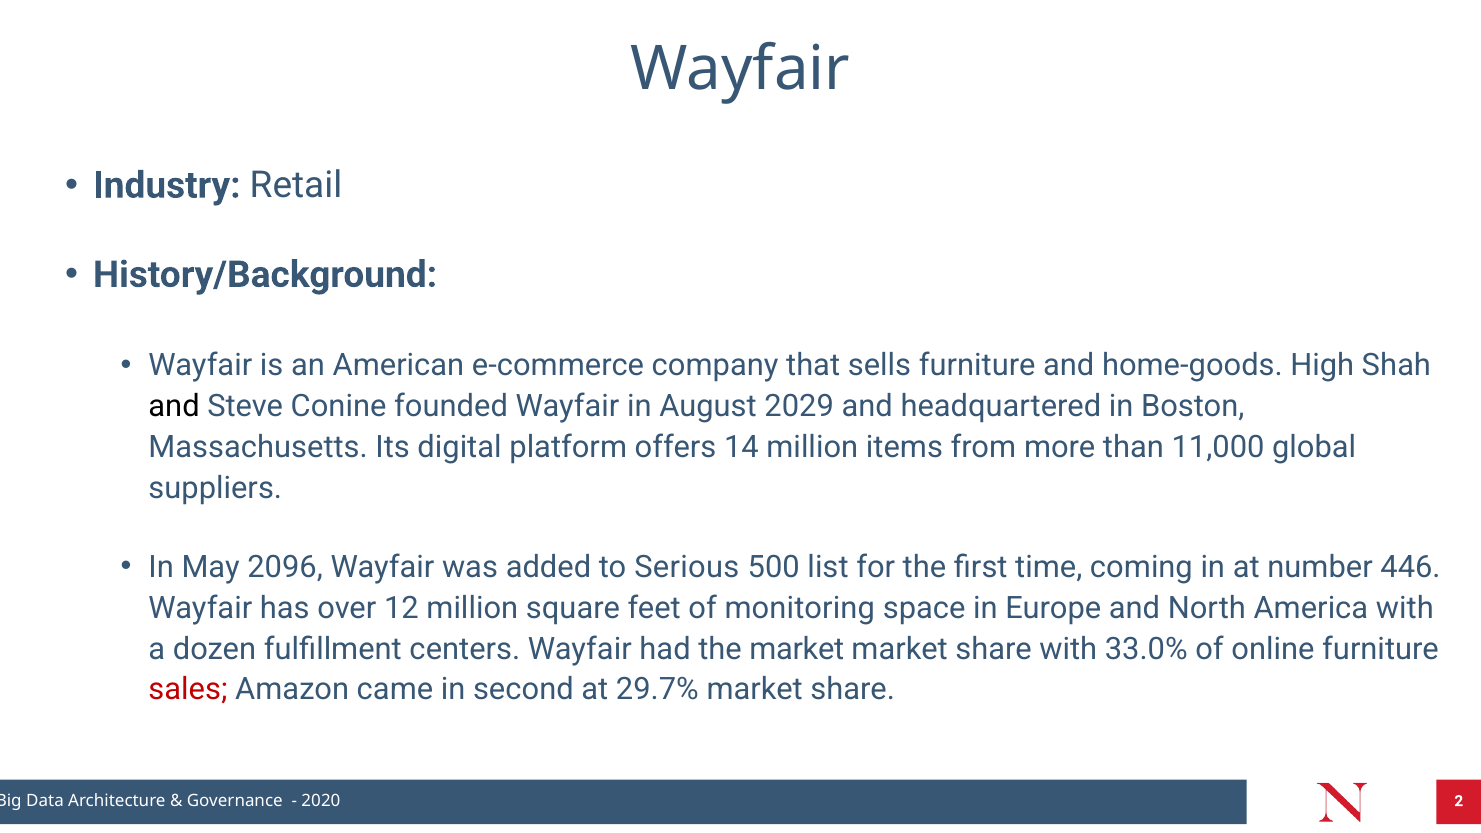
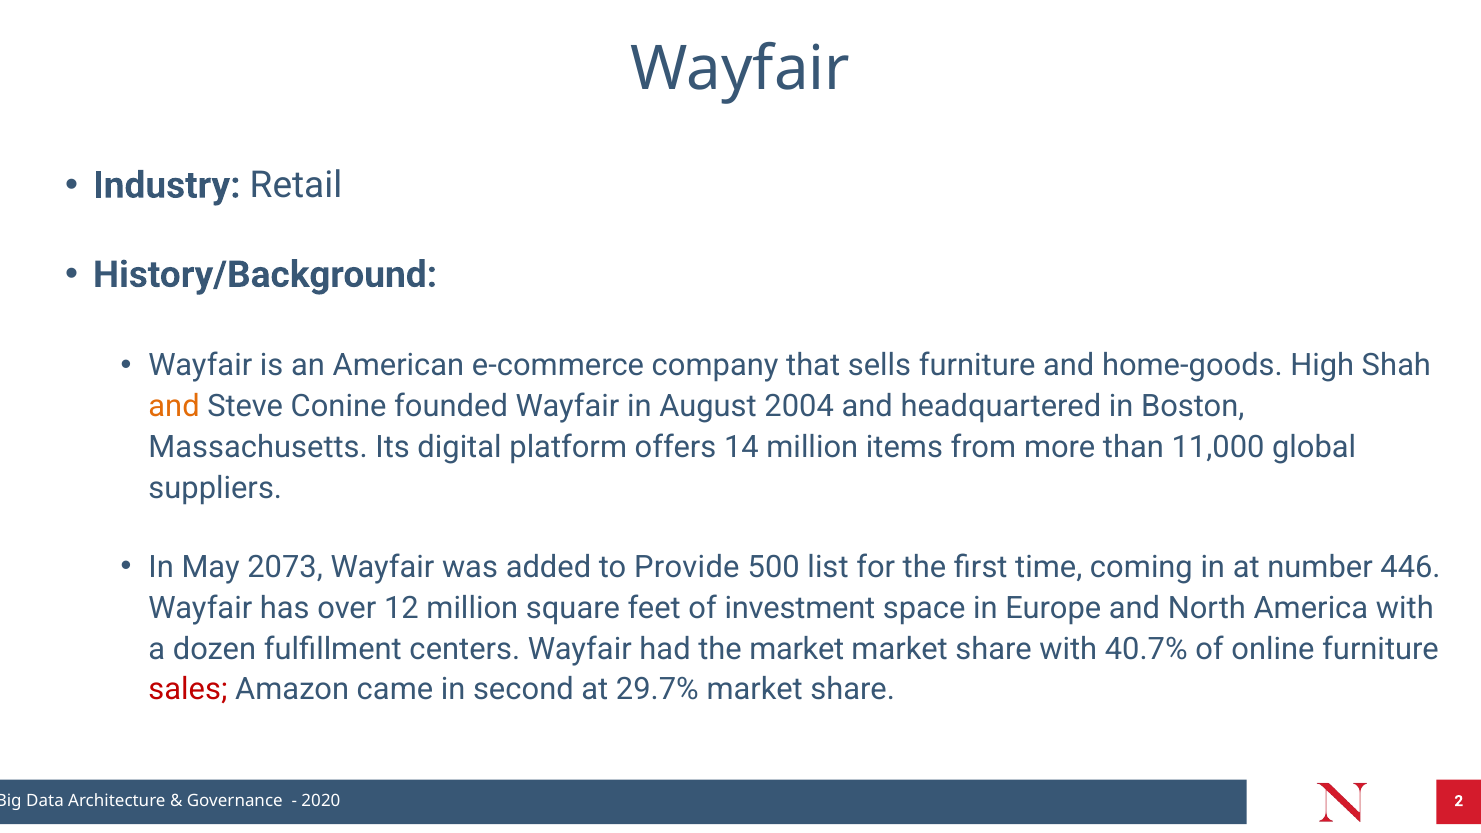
and colour: black -> orange (174, 406)
2029: 2029 -> 2004 (799, 406)
2096: 2096 -> 2073 (285, 567)
Serious: Serious -> Provide (687, 567)
monitoring: monitoring -> investment (800, 608)
33.0%: 33.0% -> 40.7% (1146, 649)
